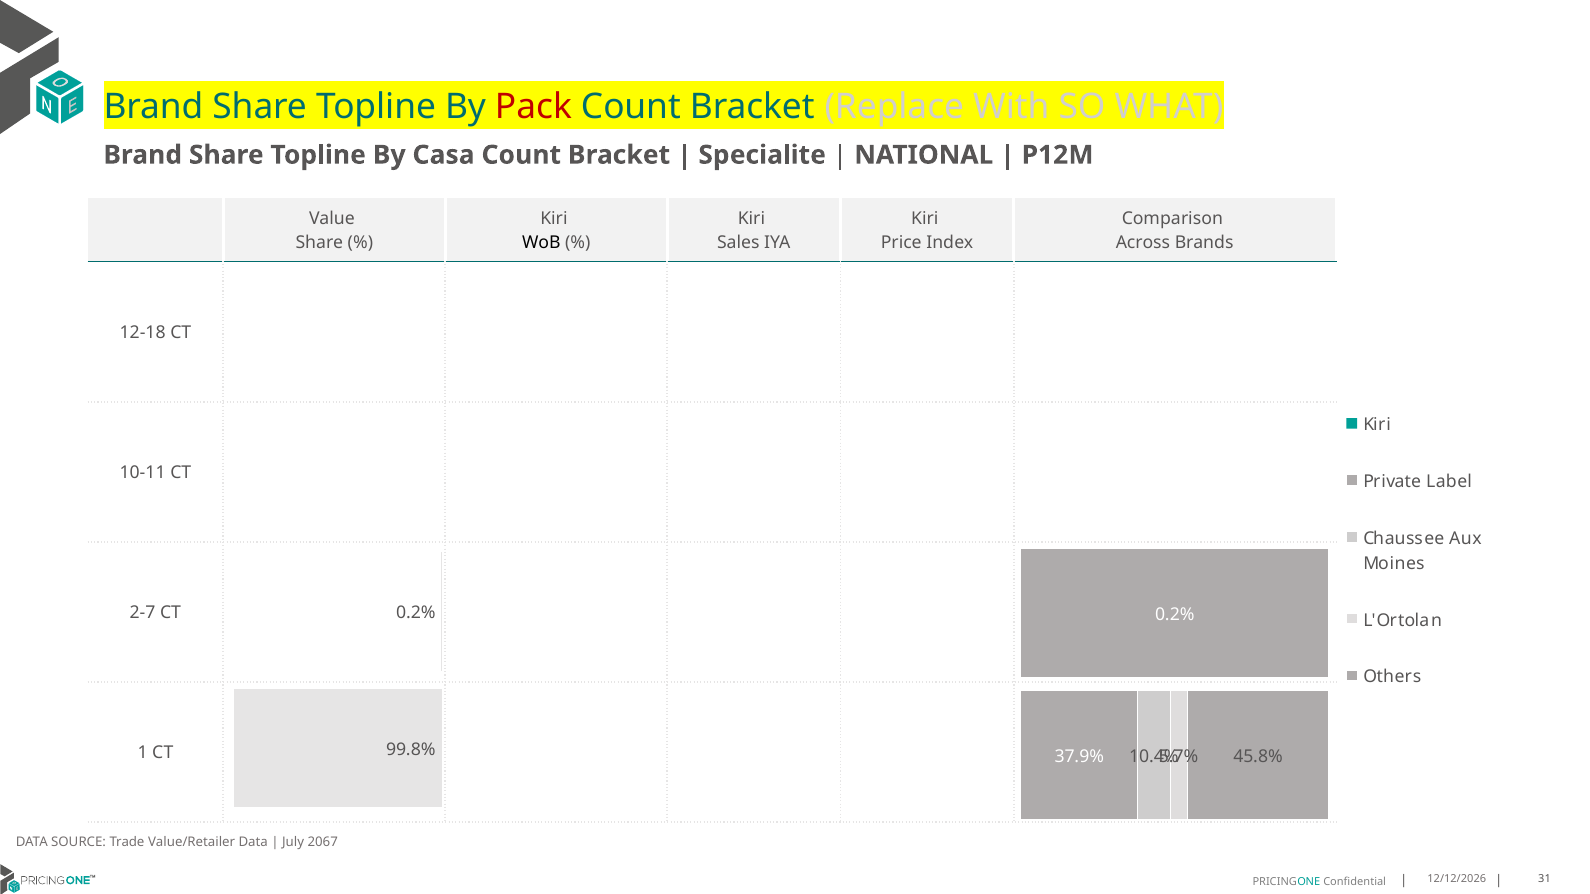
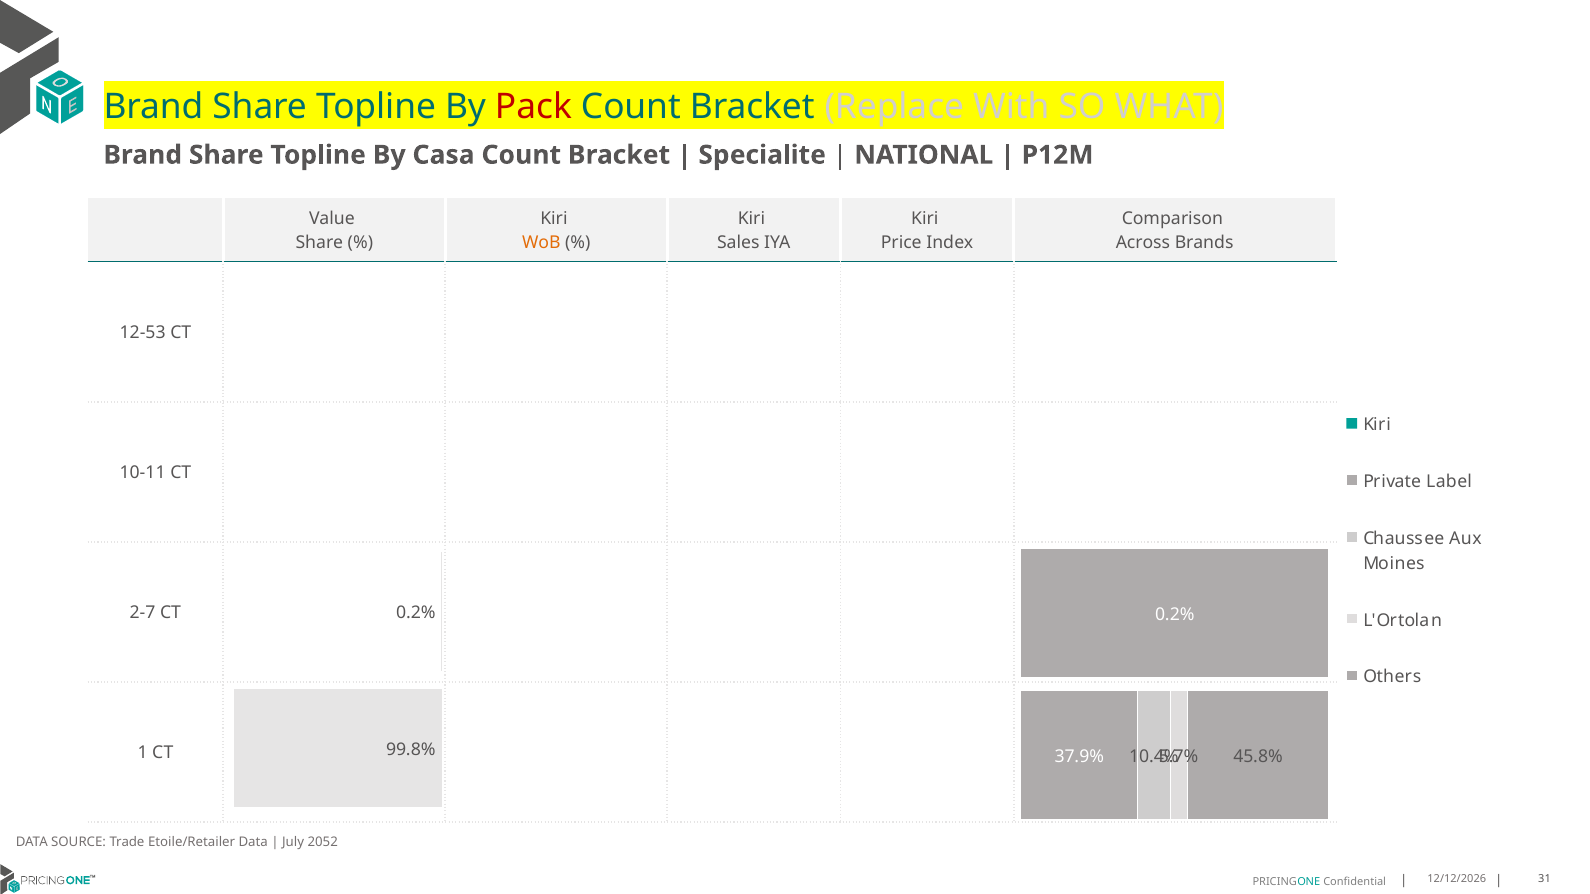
WoB colour: black -> orange (541, 243)
12-18: 12-18 -> 12-53 (143, 333)
Value/Retailer: Value/Retailer -> Etoile/Retailer (192, 842)
2067: 2067 -> 2052 (323, 842)
